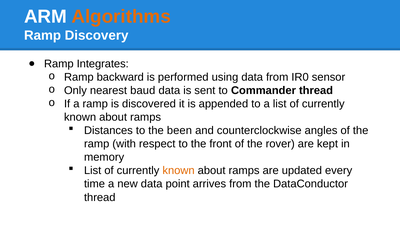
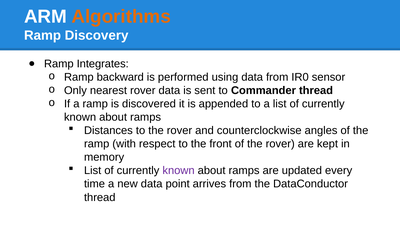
nearest baud: baud -> rover (143, 91)
to the been: been -> rover (179, 131)
known colour: orange -> purple (179, 171)
